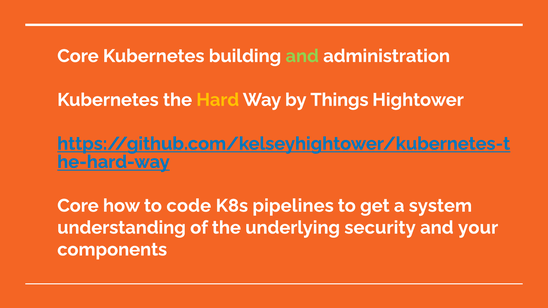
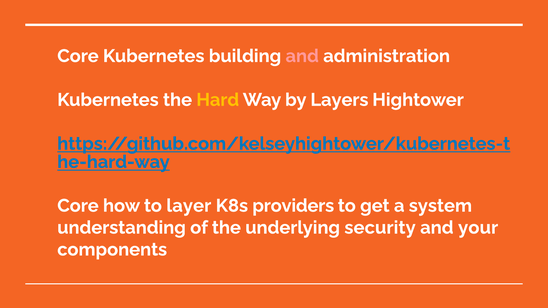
and colour: light green -> pink (302, 56)
Things: Things -> Layers (339, 100)
code: code -> layer (189, 206)
pipelines: pipelines -> providers (293, 206)
